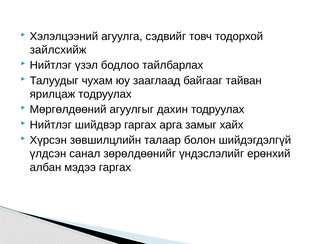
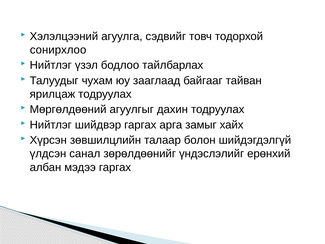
зайлсхийж: зайлсхийж -> сонирхлоо (58, 50)
